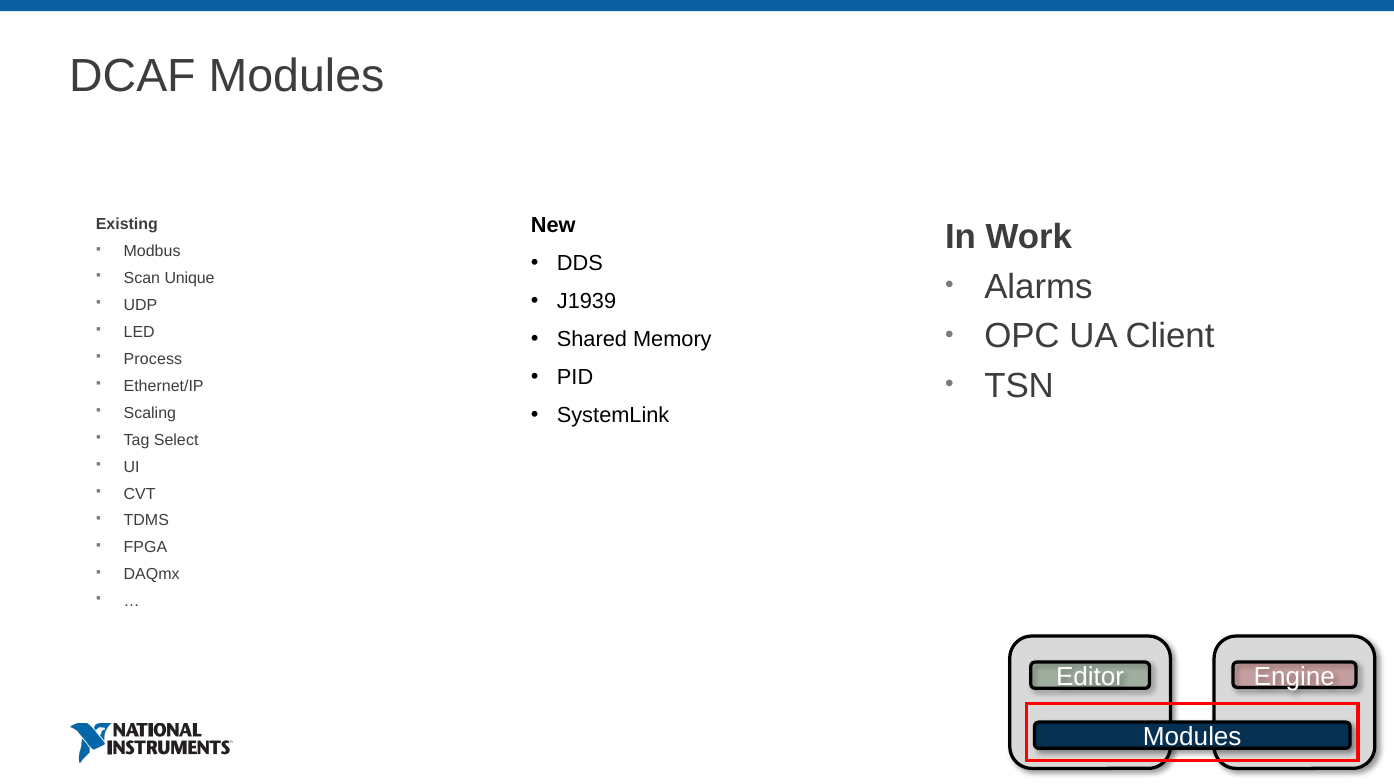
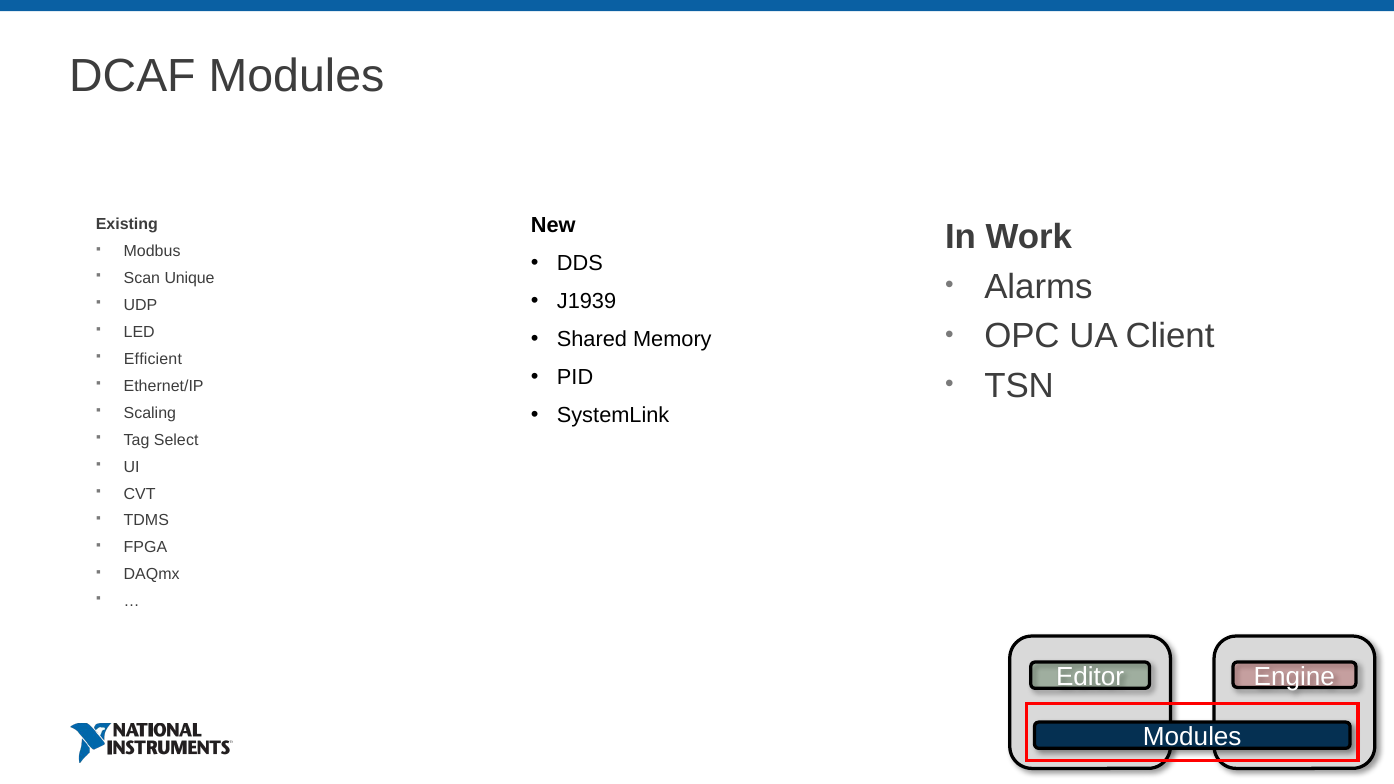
Process: Process -> Efficient (153, 359)
